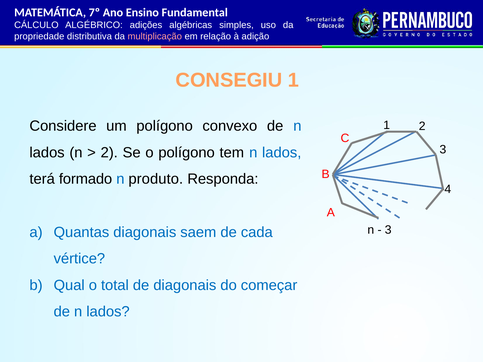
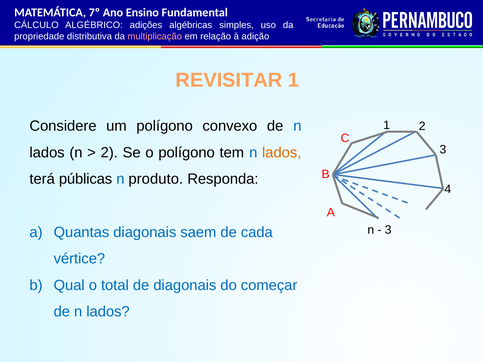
CONSEGIU: CONSEGIU -> REVISITAR (229, 80)
lados colour: blue -> orange (282, 153)
formado: formado -> públicas (86, 179)
